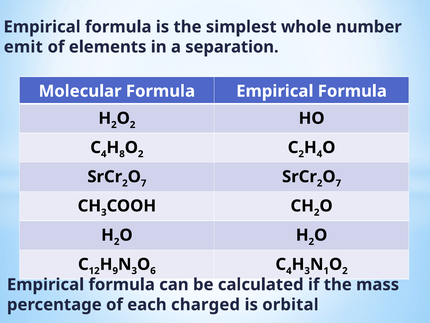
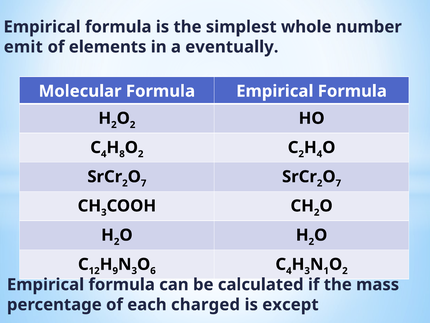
separation: separation -> eventually (232, 47)
orbital: orbital -> except (290, 304)
